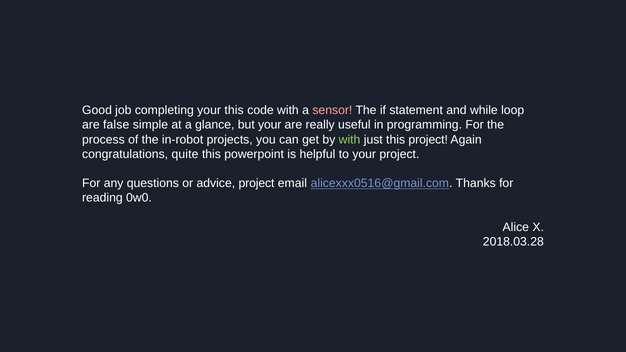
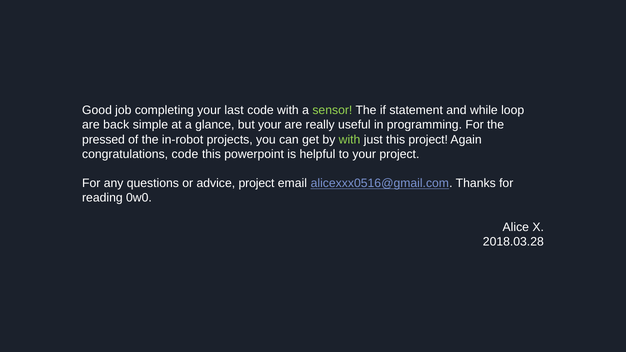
your this: this -> last (234, 110)
sensor colour: pink -> light green (332, 110)
false: false -> back (116, 125)
process: process -> pressed (103, 140)
congratulations quite: quite -> code (185, 154)
